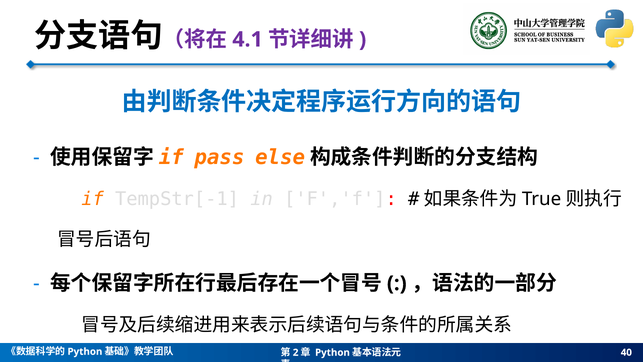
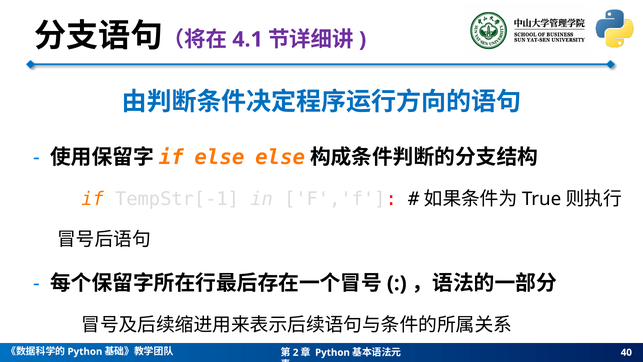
pass: pass -> else (219, 157)
